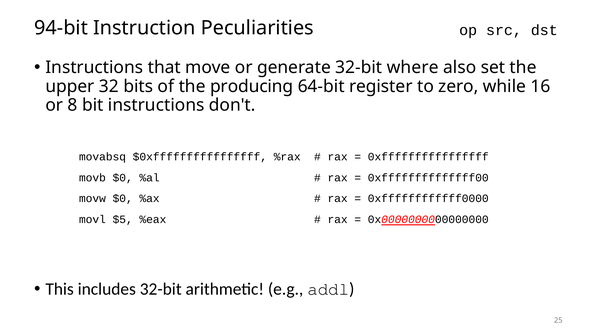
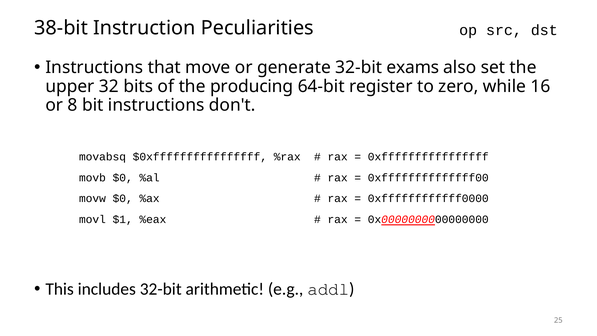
94-bit: 94-bit -> 38-bit (61, 28)
where: where -> exams (413, 68)
$5: $5 -> $1 (123, 219)
